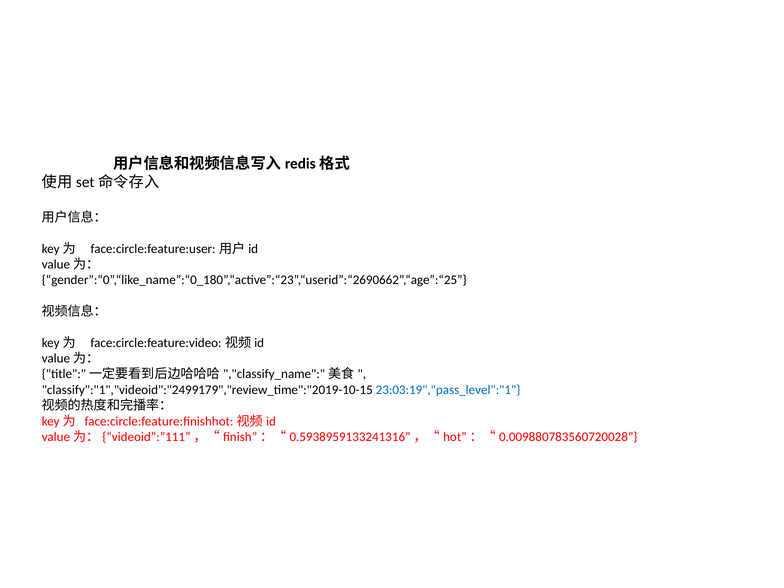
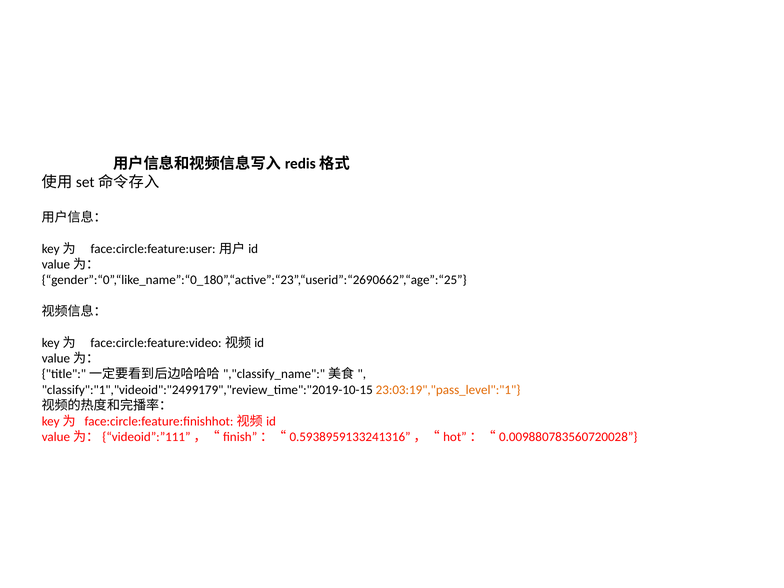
23:03:19","pass_level":"1 colour: blue -> orange (448, 390)
